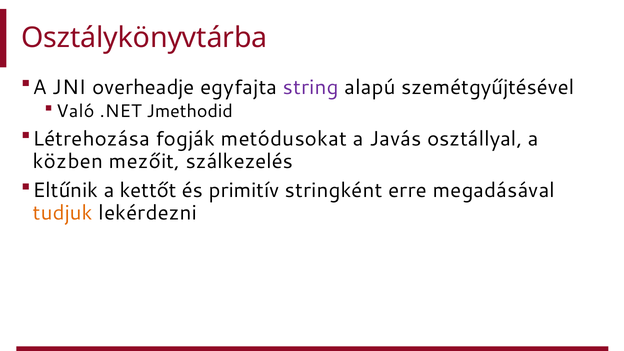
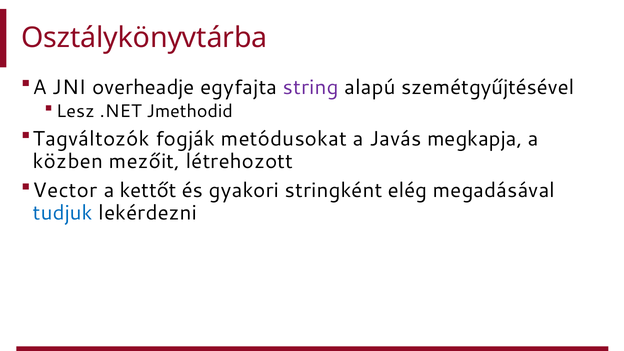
Való: Való -> Lesz (75, 111)
Létrehozása: Létrehozása -> Tagváltozók (91, 139)
osztállyal: osztállyal -> megkapja (475, 139)
szálkezelés: szálkezelés -> létrehozott (239, 162)
Eltűnik: Eltűnik -> Vector (65, 190)
primitív: primitív -> gyakori (244, 190)
erre: erre -> elég (408, 190)
tudjuk colour: orange -> blue (63, 213)
